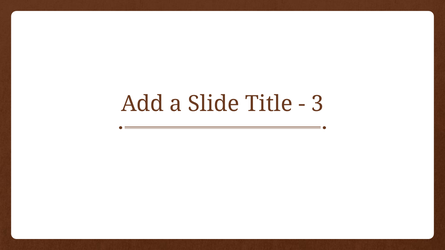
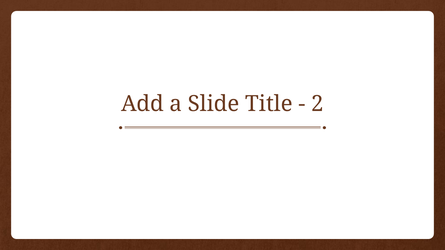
3: 3 -> 2 (317, 104)
